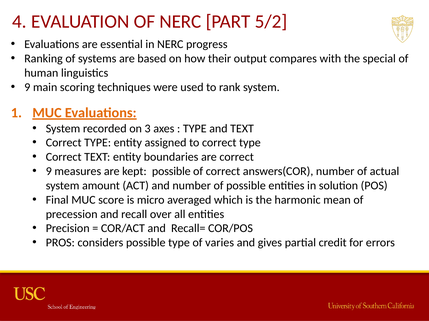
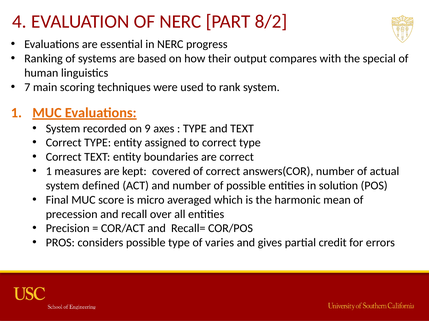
5/2: 5/2 -> 8/2 (271, 22)
9: 9 -> 7 (27, 87)
3: 3 -> 9 (148, 129)
9: 9 -> 1 (49, 172)
kept possible: possible -> covered (171, 172)
amount: amount -> defined (101, 186)
